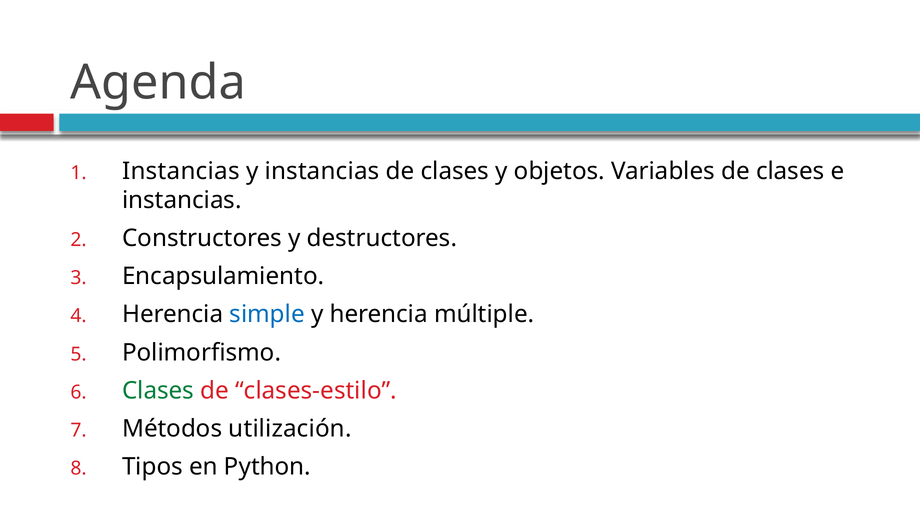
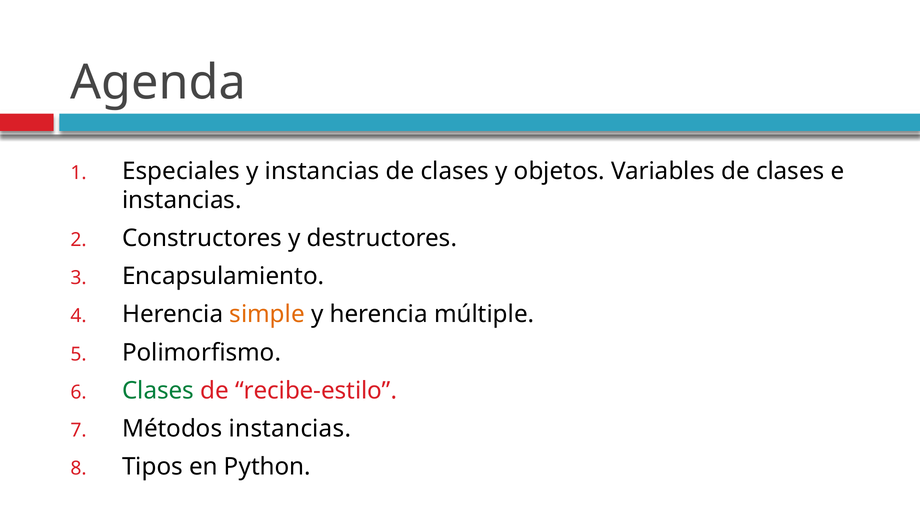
Instancias: Instancias -> Especiales (181, 171)
simple colour: blue -> orange (267, 314)
clases-estilo: clases-estilo -> recibe-estilo (316, 390)
Métodos utilización: utilización -> instancias (290, 428)
